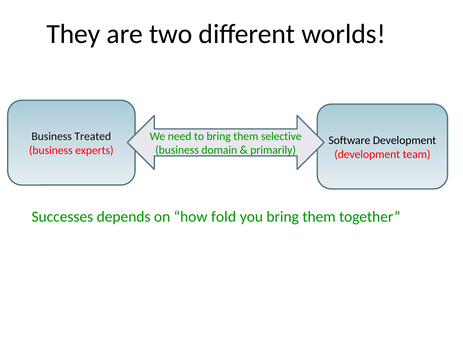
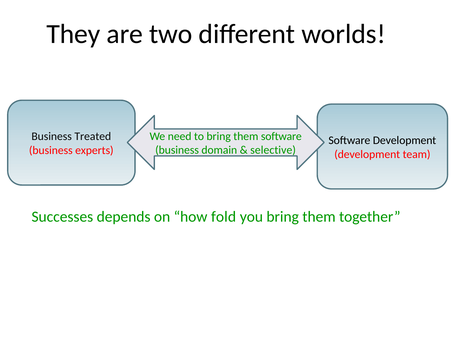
them selective: selective -> software (281, 136)
primarily: primarily -> selective (273, 150)
